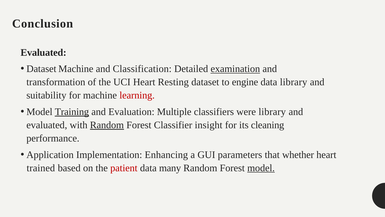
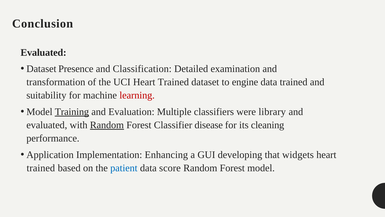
Dataset Machine: Machine -> Presence (76, 69)
examination underline: present -> none (235, 69)
UCI Heart Resting: Resting -> Trained (173, 82)
data library: library -> trained (294, 82)
insight: insight -> disease (209, 125)
parameters: parameters -> developing (240, 154)
whether: whether -> widgets (298, 154)
patient colour: red -> blue (124, 168)
many: many -> score (170, 168)
model underline: present -> none (261, 168)
